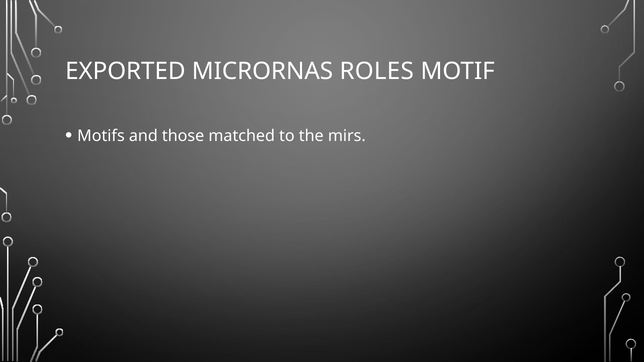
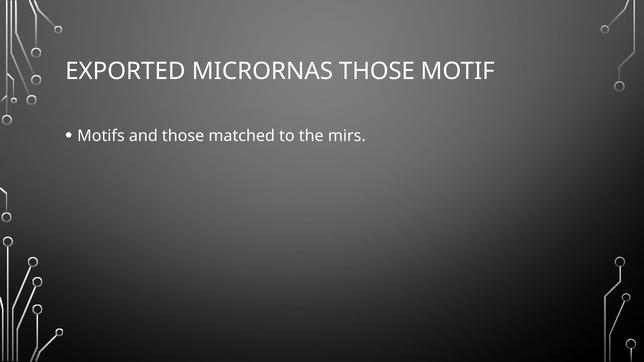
MICRORNAS ROLES: ROLES -> THOSE (377, 72)
